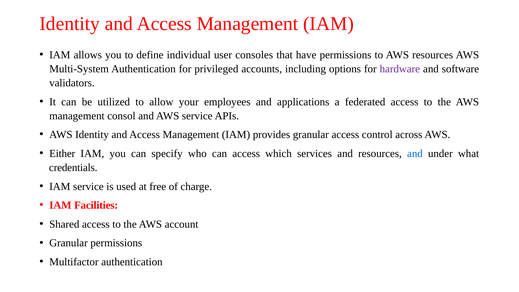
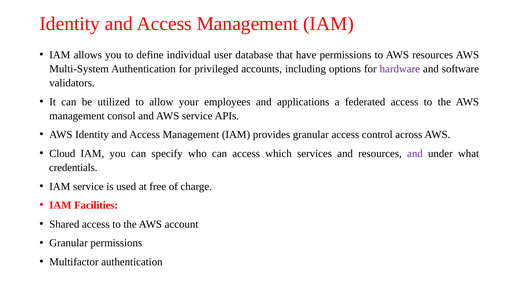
consoles: consoles -> database (254, 55)
Either: Either -> Cloud (62, 154)
and colour: blue -> purple (415, 154)
